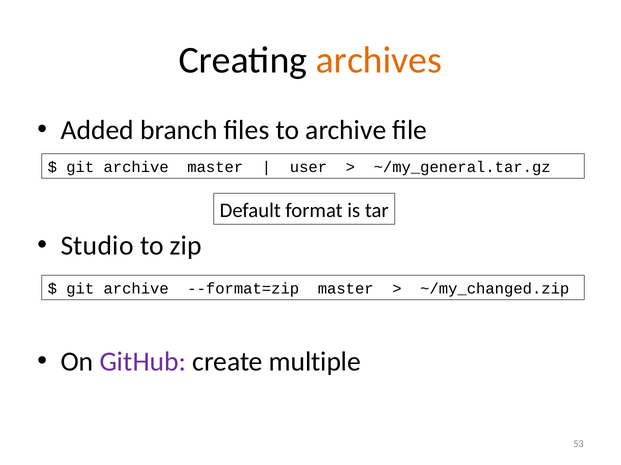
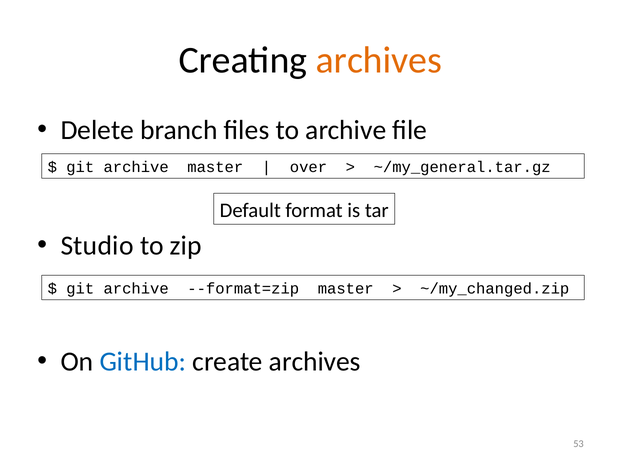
Added: Added -> Delete (97, 130)
user: user -> over (308, 167)
GitHub colour: purple -> blue (143, 362)
create multiple: multiple -> archives (315, 362)
